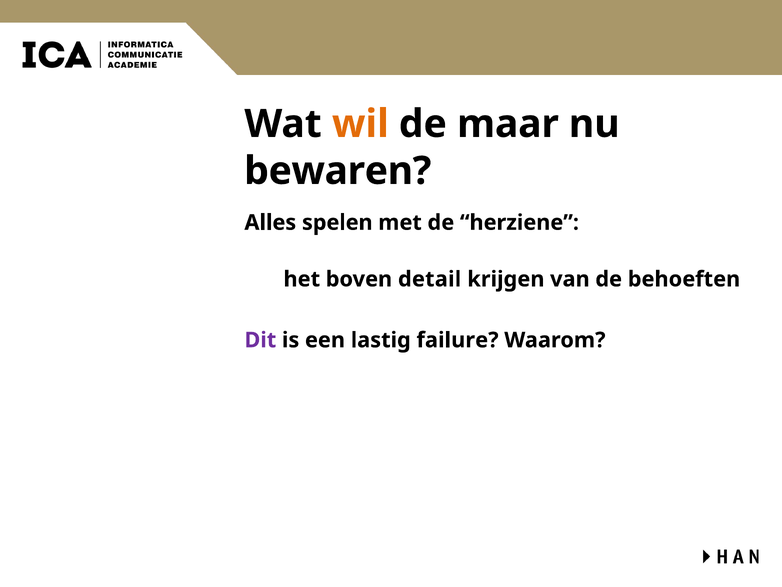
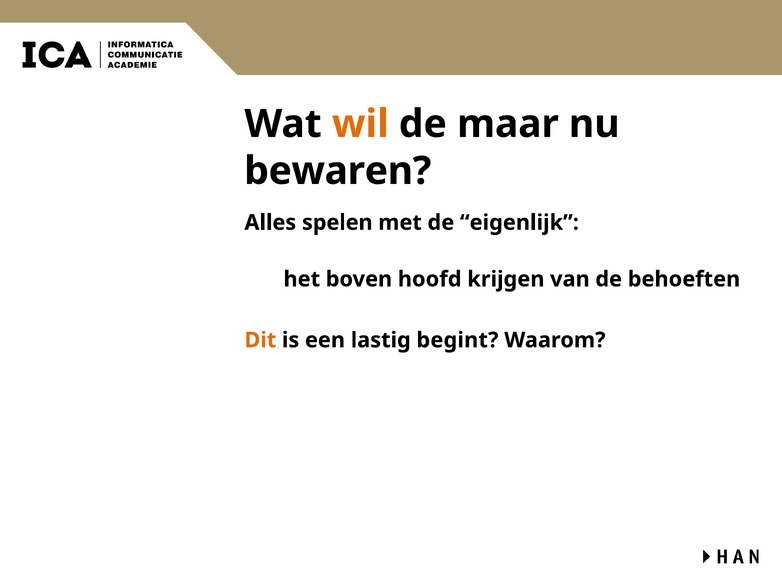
herziene: herziene -> eigenlijk (519, 222)
detail: detail -> hoofd (430, 279)
Dit colour: purple -> orange (260, 340)
failure: failure -> begint (457, 340)
